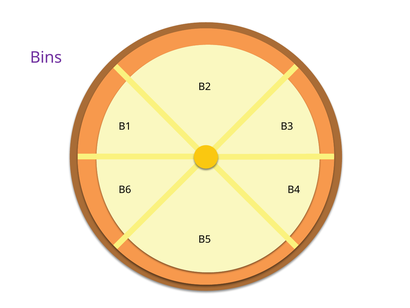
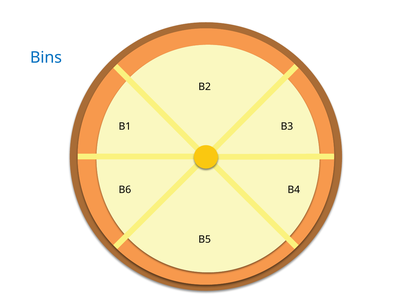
Bins colour: purple -> blue (46, 57)
